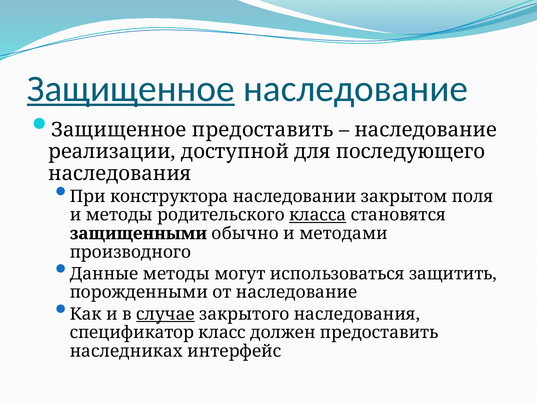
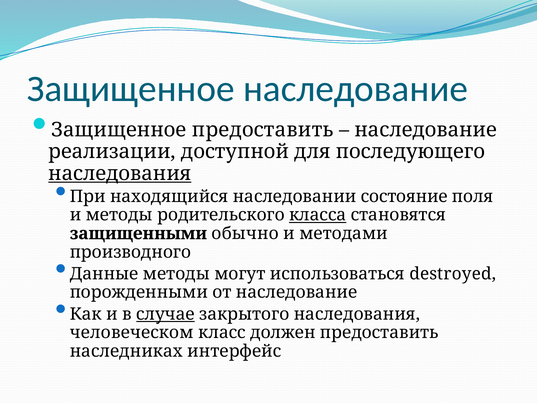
Защищенное underline: present -> none (131, 89)
наследования underline: none -> present (120, 173)
конструктора: конструктора -> находящийся (169, 196)
закрытом: закрытом -> состояние (404, 196)
защитить: защитить -> destroyed (453, 274)
спецификатор: спецификатор -> человеческом (132, 332)
